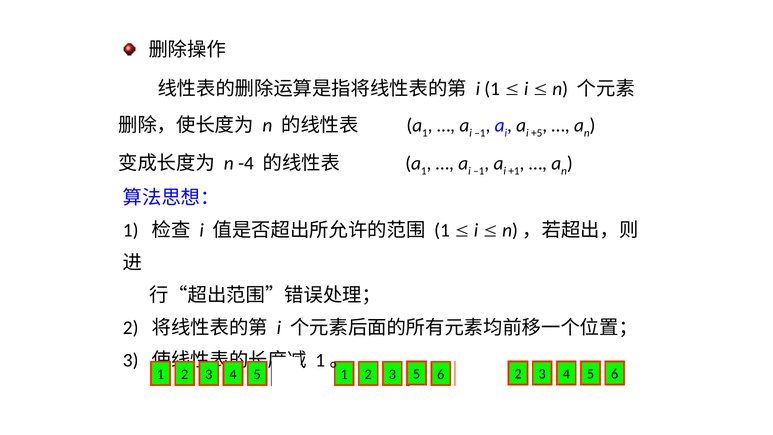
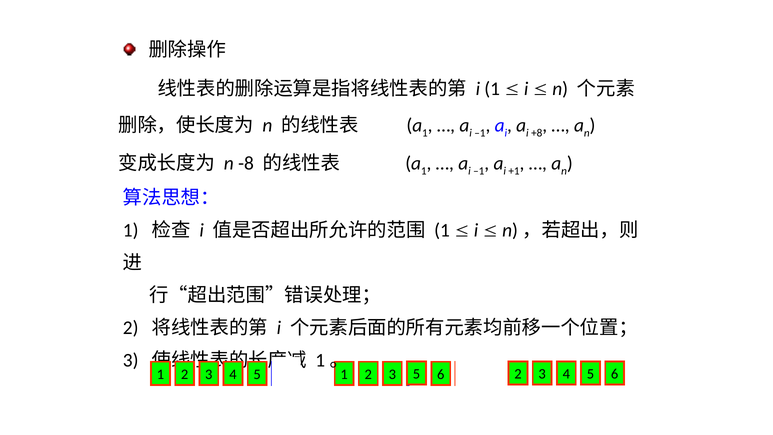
+5: +5 -> +8 (537, 133)
-4: -4 -> -8 (246, 163)
